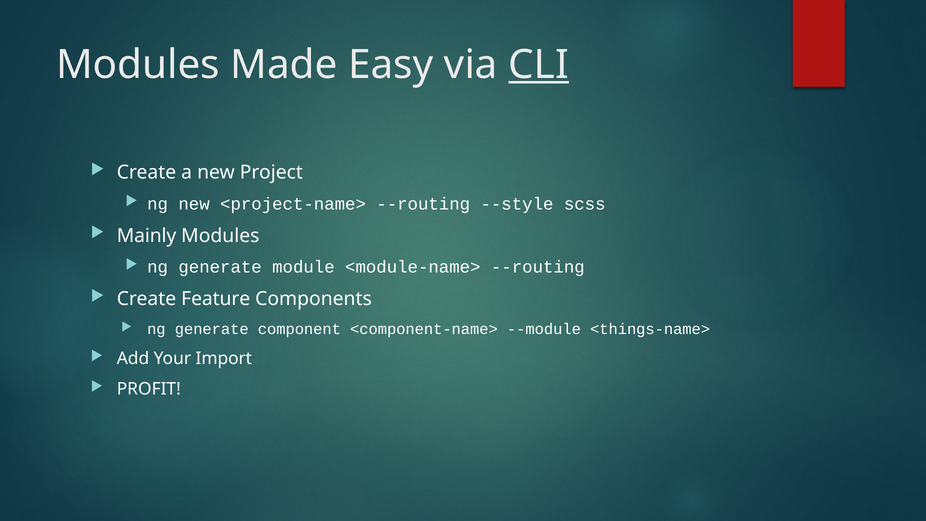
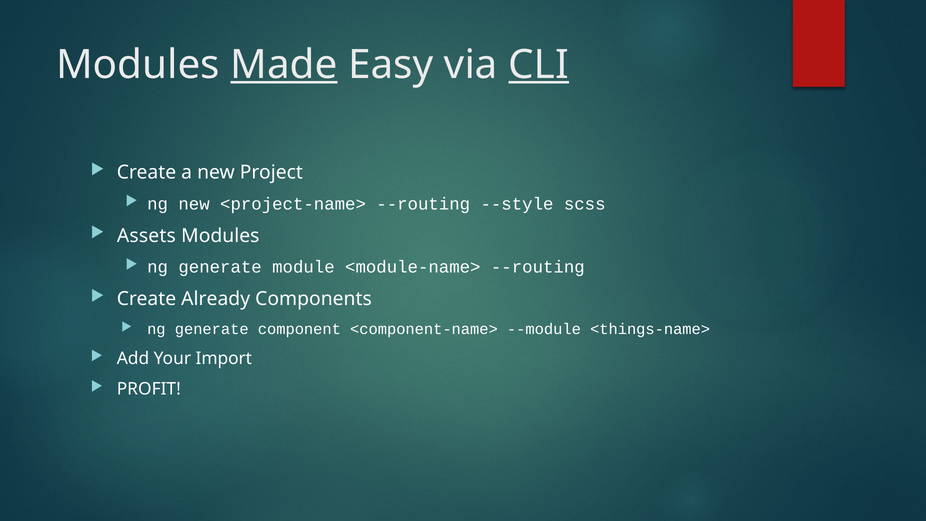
Made underline: none -> present (284, 65)
Mainly: Mainly -> Assets (146, 236)
Feature: Feature -> Already (216, 299)
